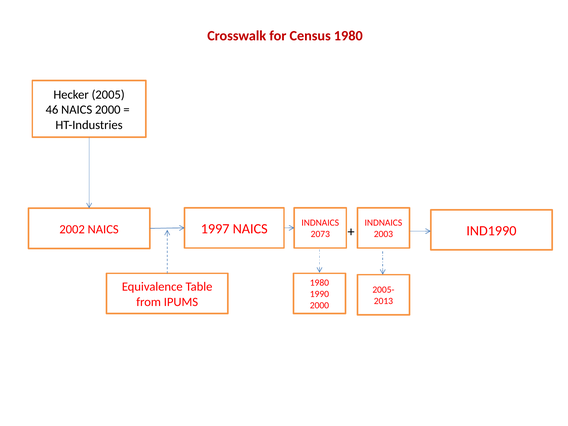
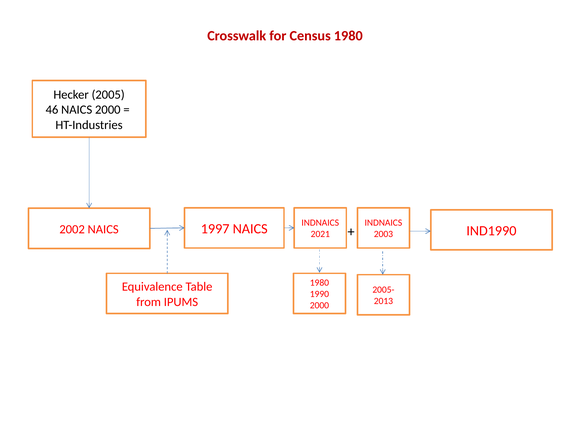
2073: 2073 -> 2021 (320, 234)
